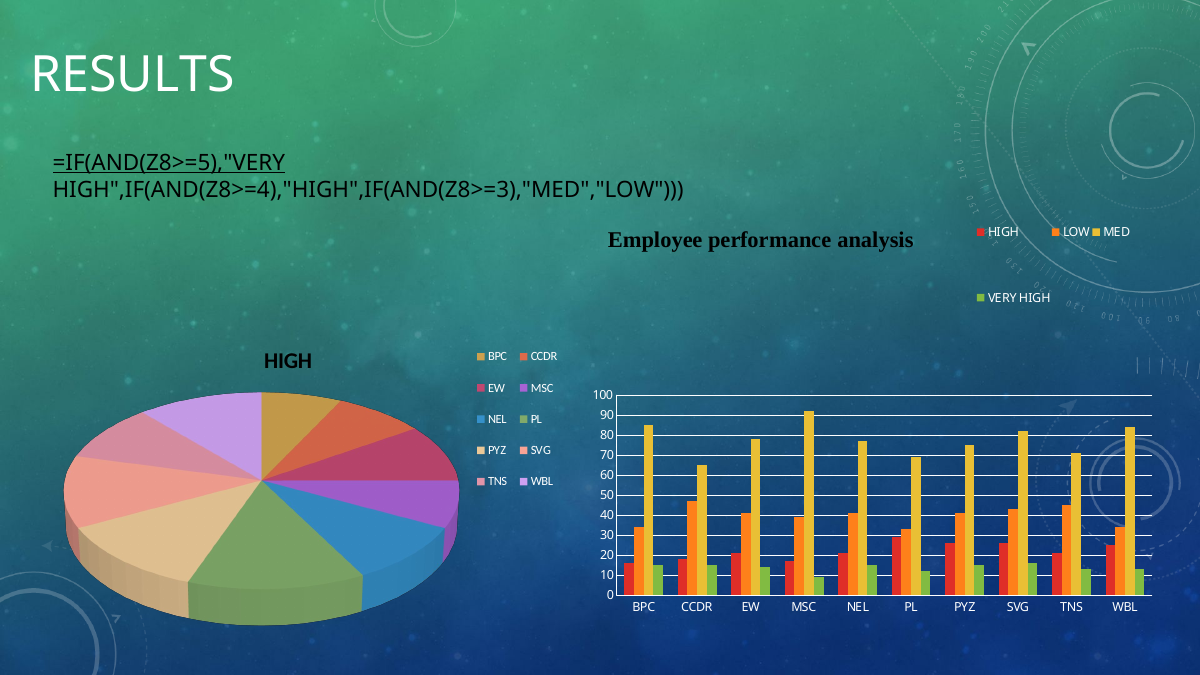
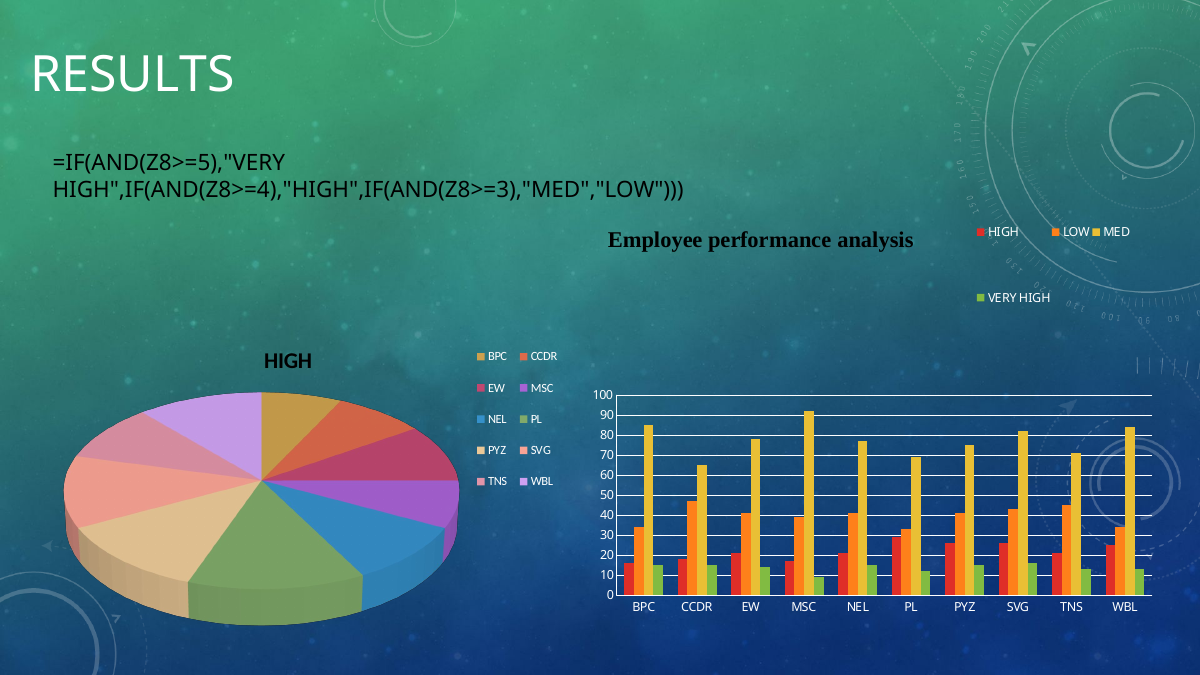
=IF(AND(Z8>=5),"VERY underline: present -> none (169, 163)
